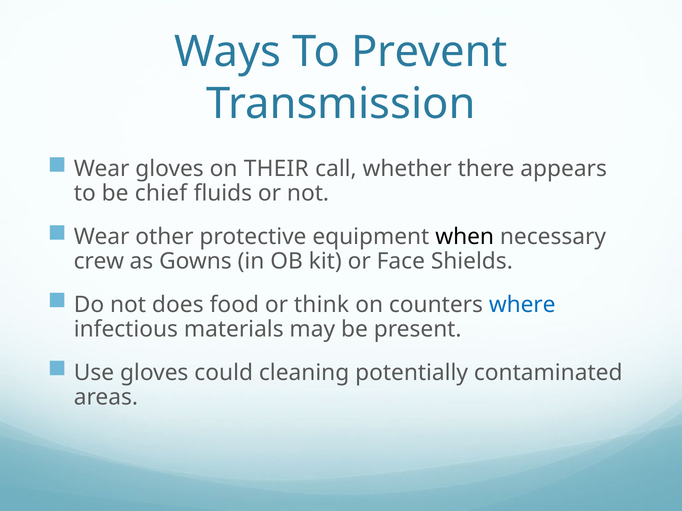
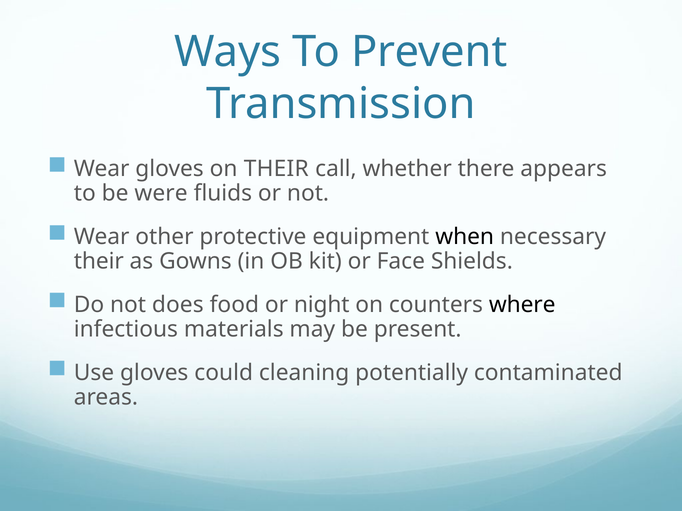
chief: chief -> were (161, 194)
crew: crew -> their (99, 262)
think: think -> night (322, 305)
where colour: blue -> black (522, 305)
